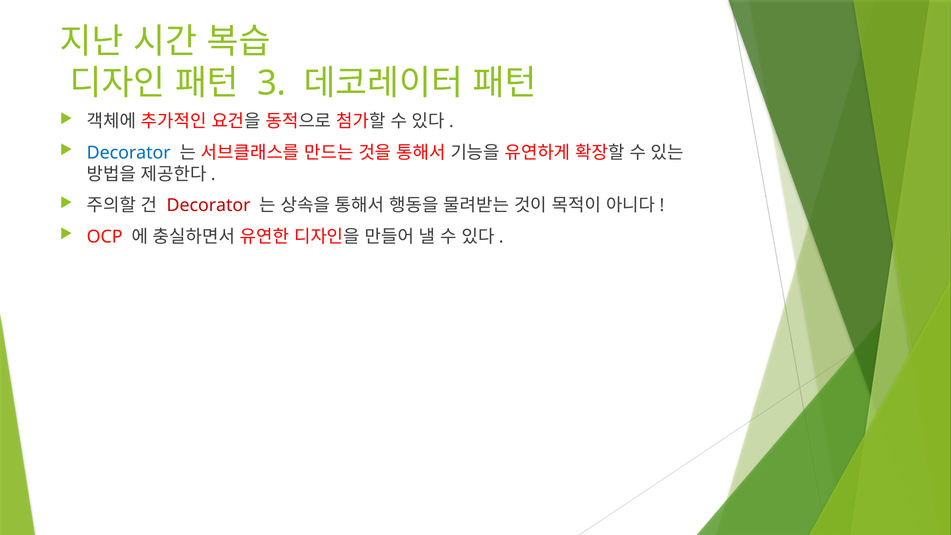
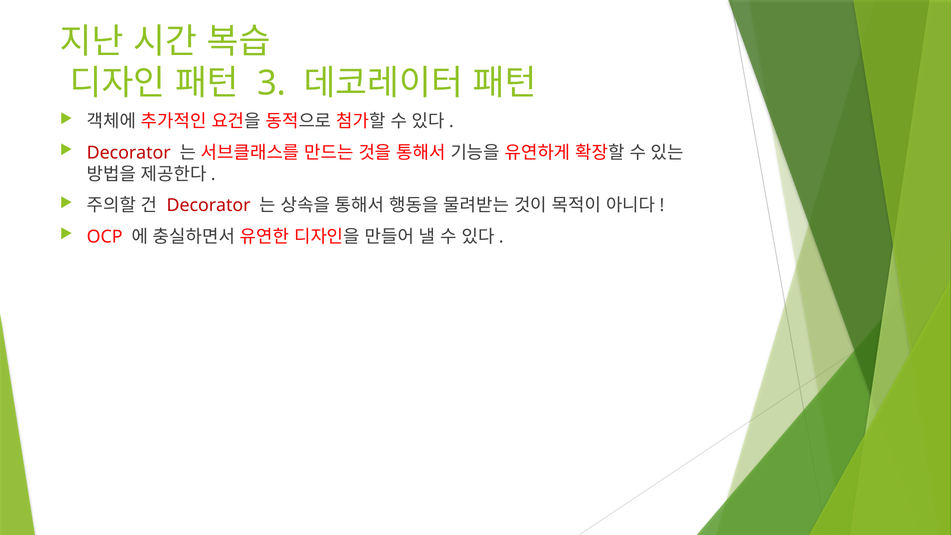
Decorator colour: blue -> red (129, 153)
